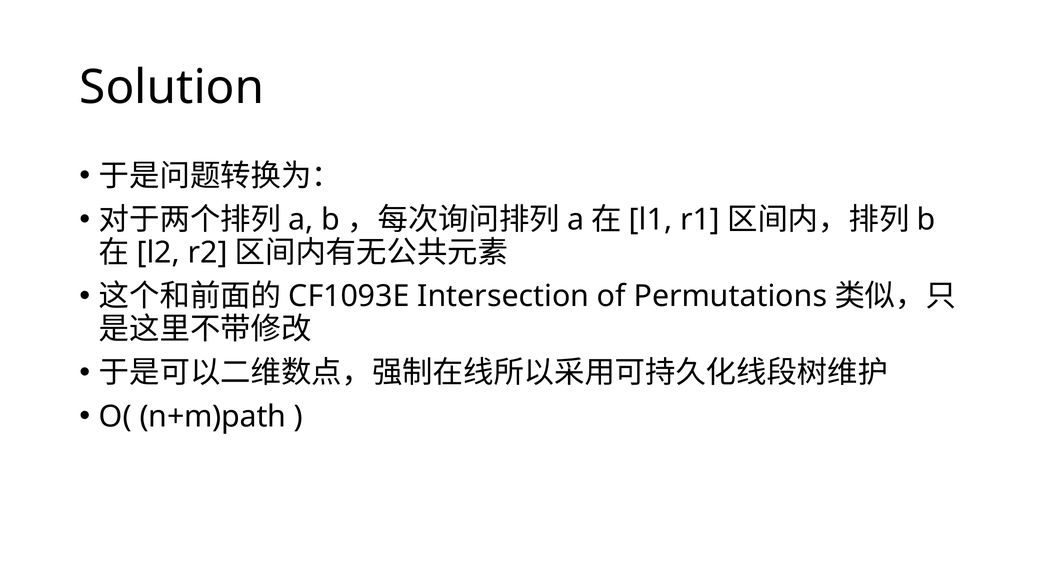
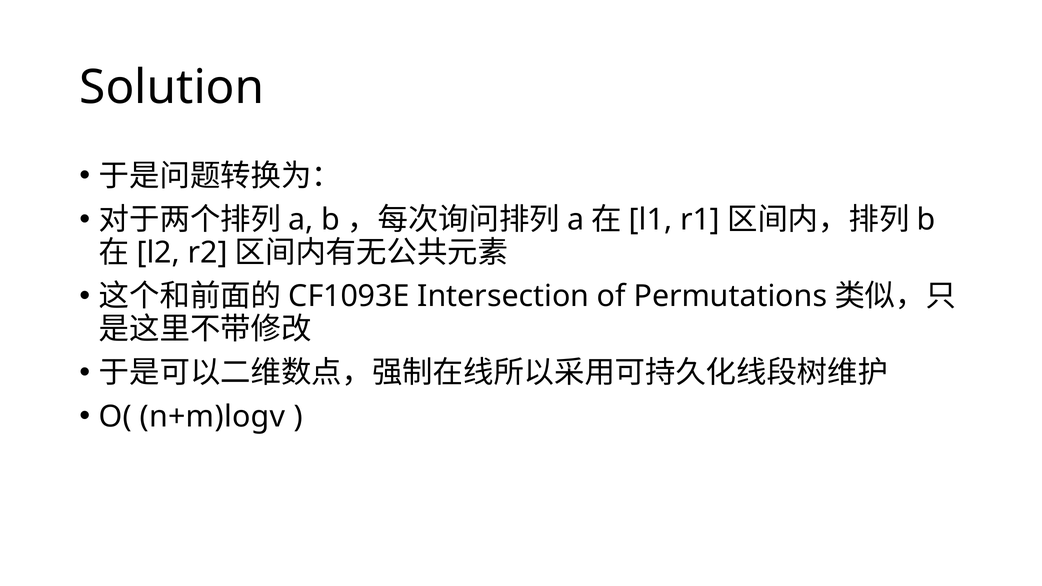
n+m)path: n+m)path -> n+m)logv (213, 417)
